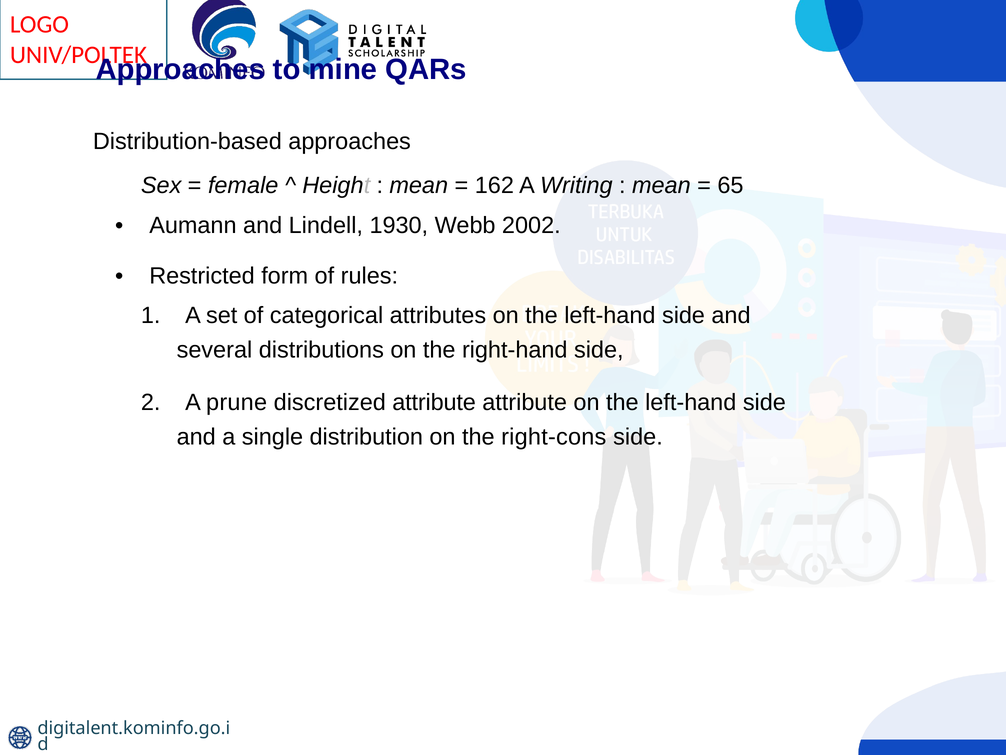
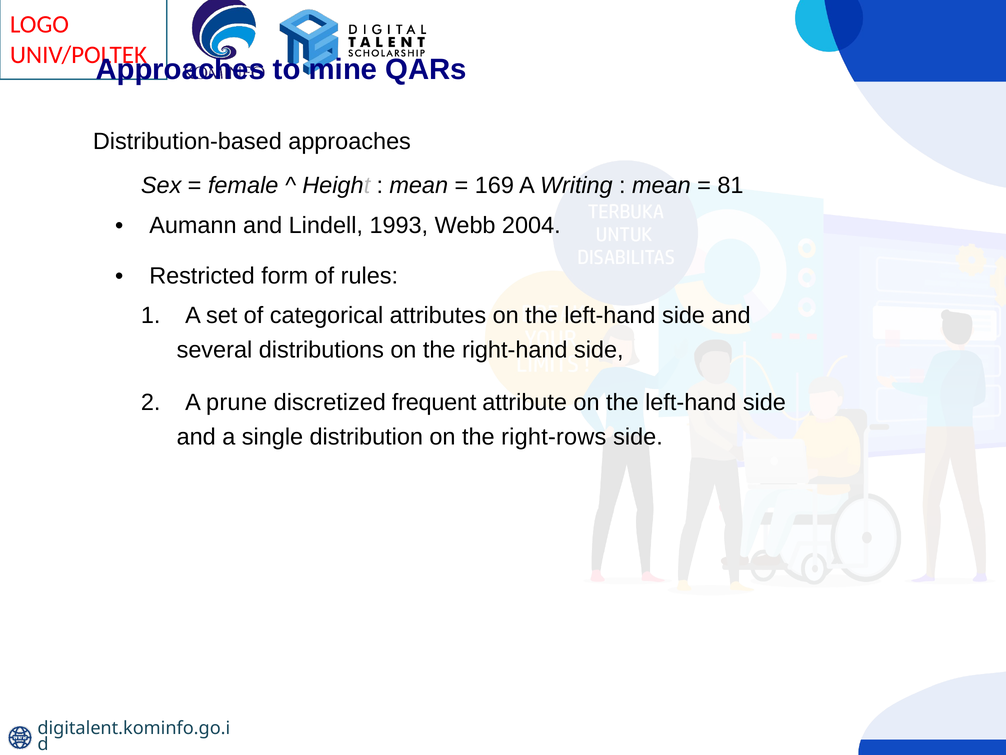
162: 162 -> 169 (494, 185)
65: 65 -> 81 (730, 185)
1930: 1930 -> 1993 (399, 225)
2002: 2002 -> 2004 (531, 225)
discretized attribute: attribute -> frequent (434, 402)
right-cons: right-cons -> right-rows (554, 437)
